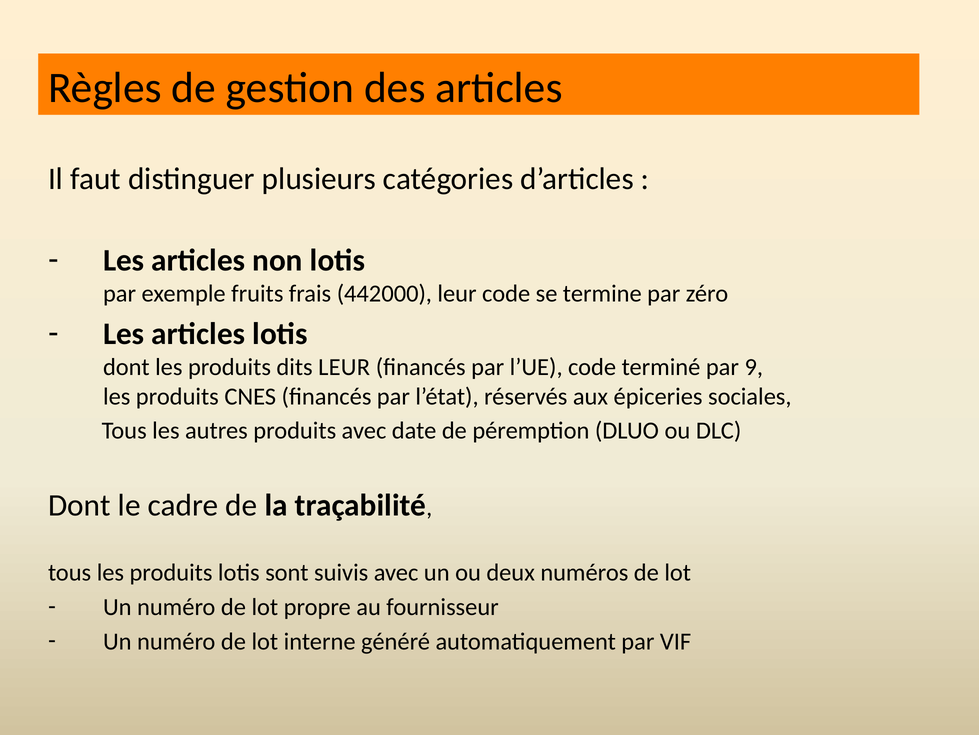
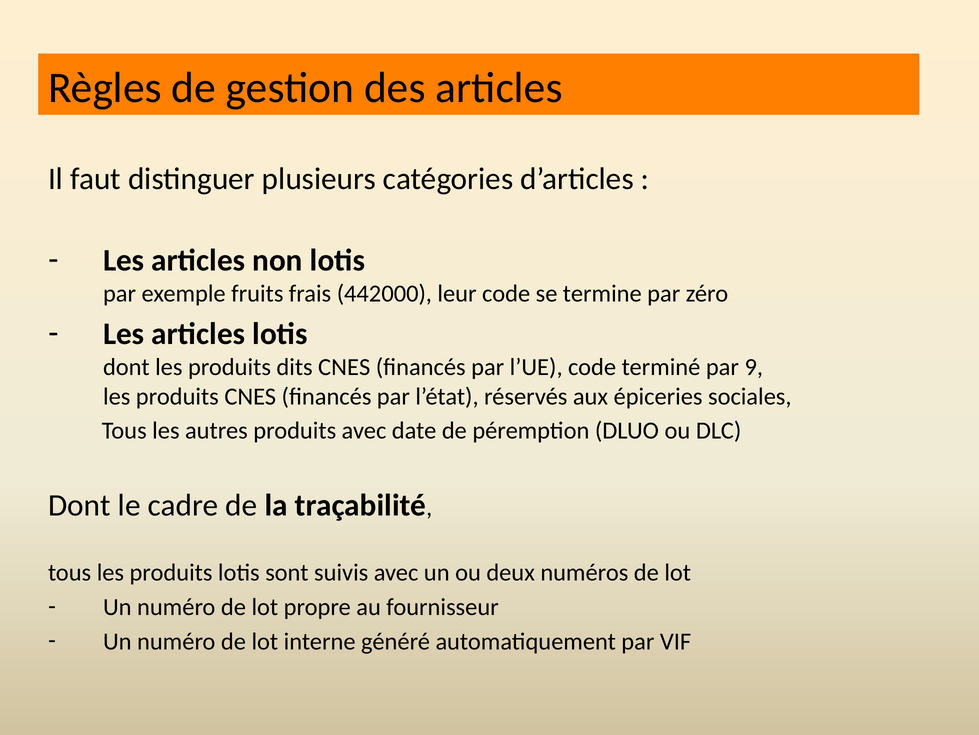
dits LEUR: LEUR -> CNES (344, 367)
